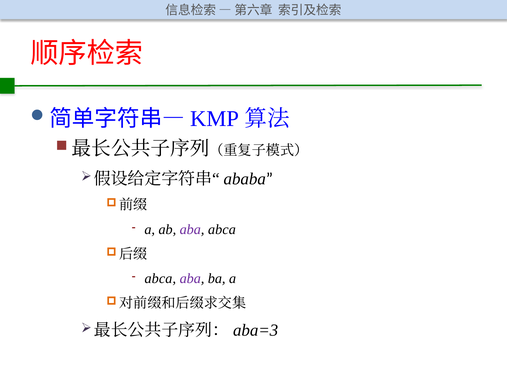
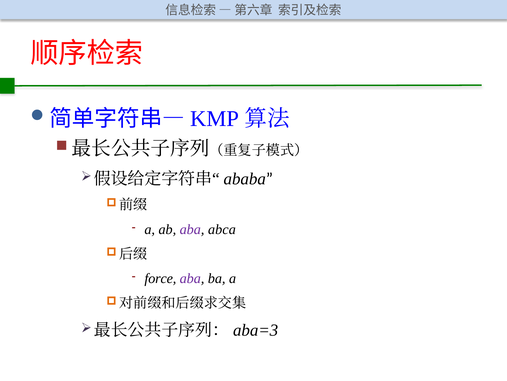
abca: abca -> force (160, 278)
